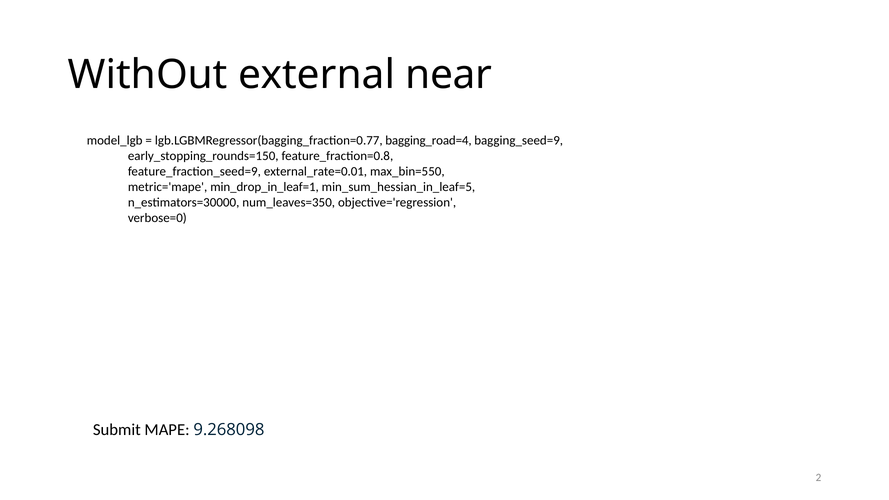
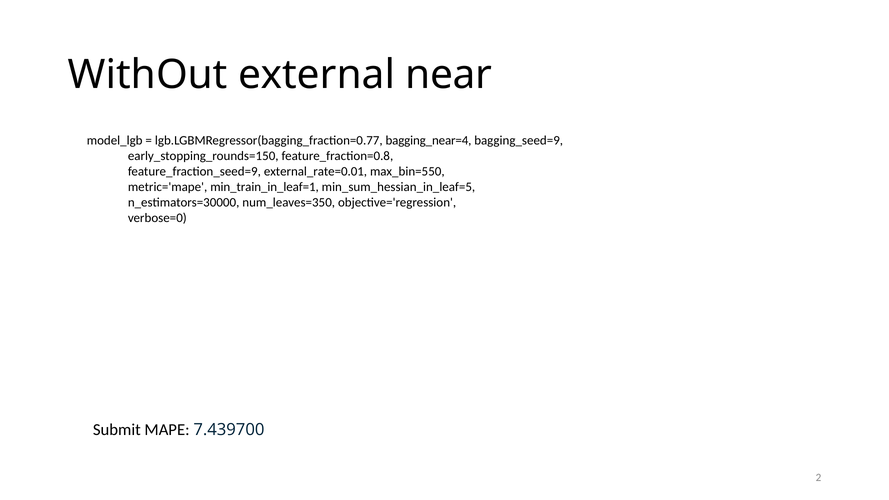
bagging_road=4: bagging_road=4 -> bagging_near=4 (428, 140)
min_drop_in_leaf=1: min_drop_in_leaf=1 -> min_train_in_leaf=1 (265, 187)
9.268098: 9.268098 -> 7.439700 (229, 430)
